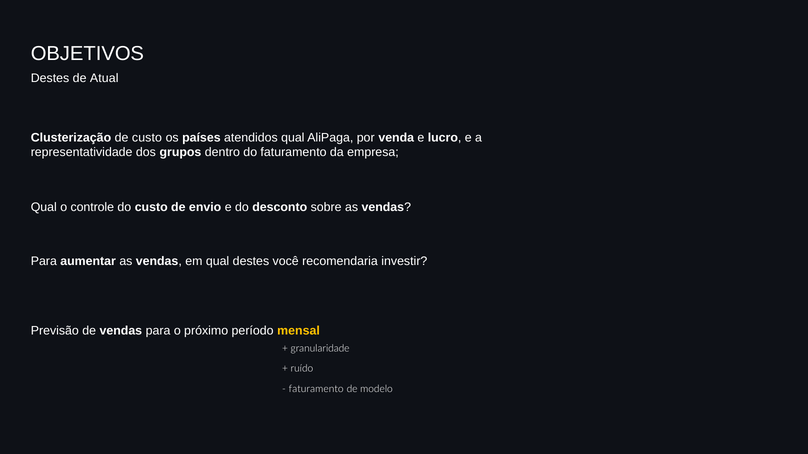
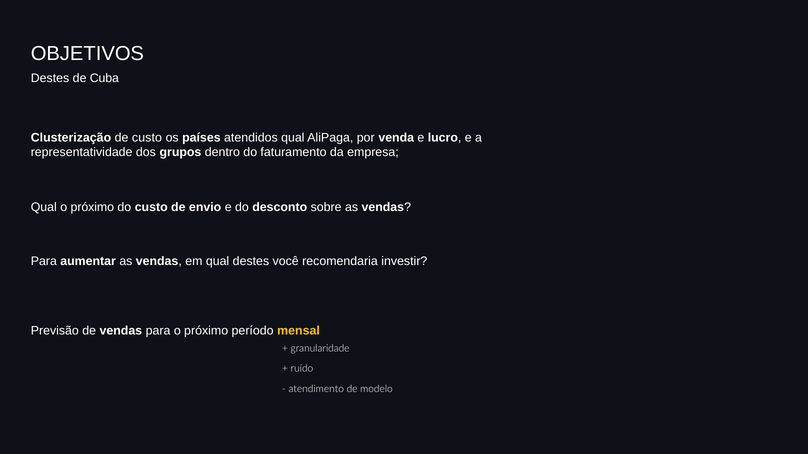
Atual: Atual -> Cuba (104, 78)
Qual o controle: controle -> próximo (92, 208)
faturamento: faturamento -> atendimento (316, 389)
